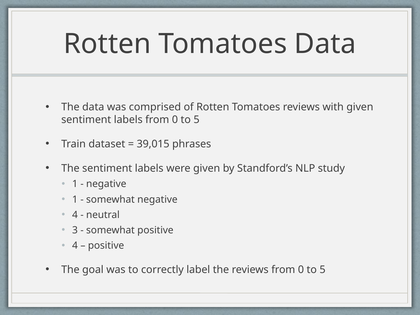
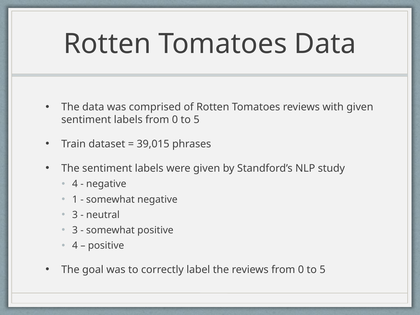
1: 1 -> 4 (75, 184)
4: 4 -> 3 (75, 215)
